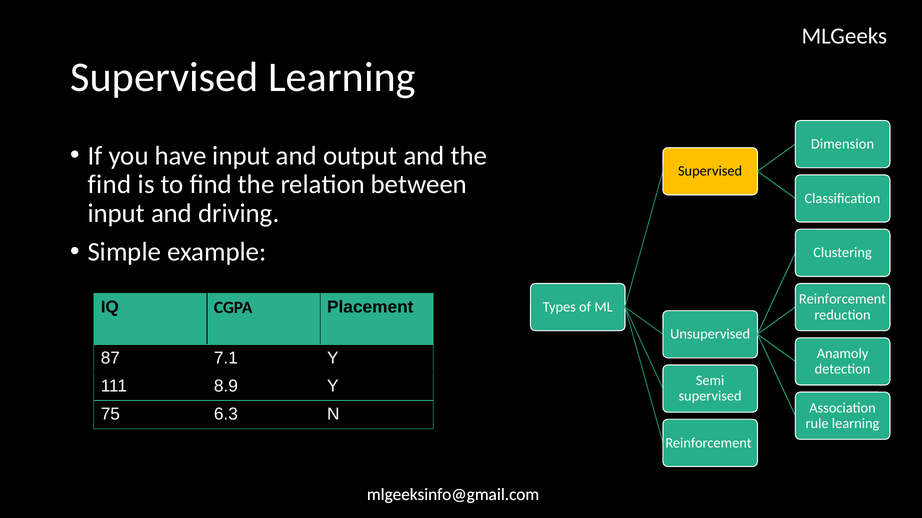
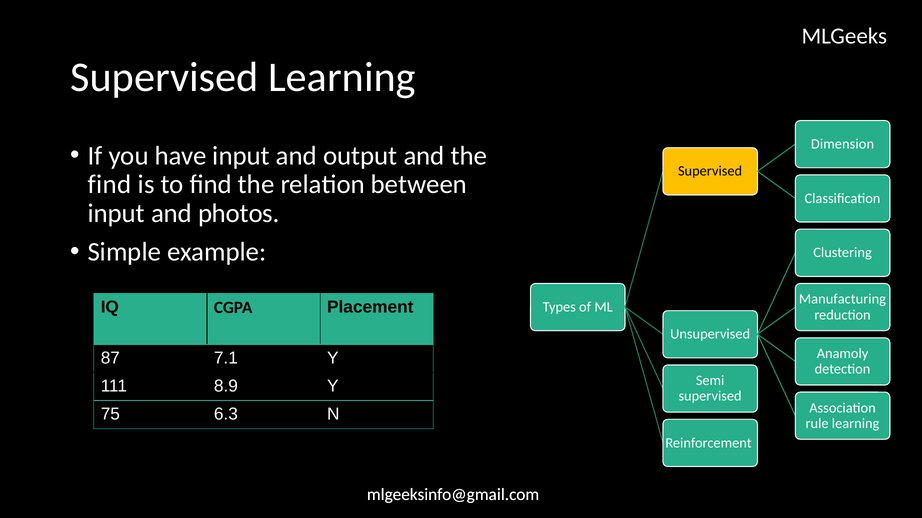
driving: driving -> photos (239, 214)
Reinforcement: Reinforcement -> Manufacturing (842, 300)
